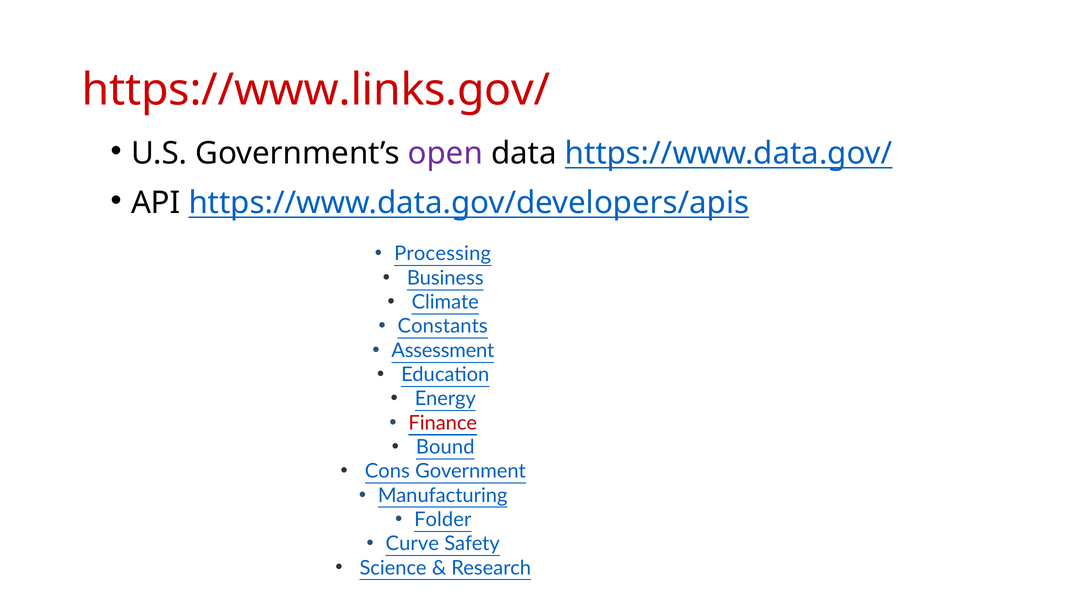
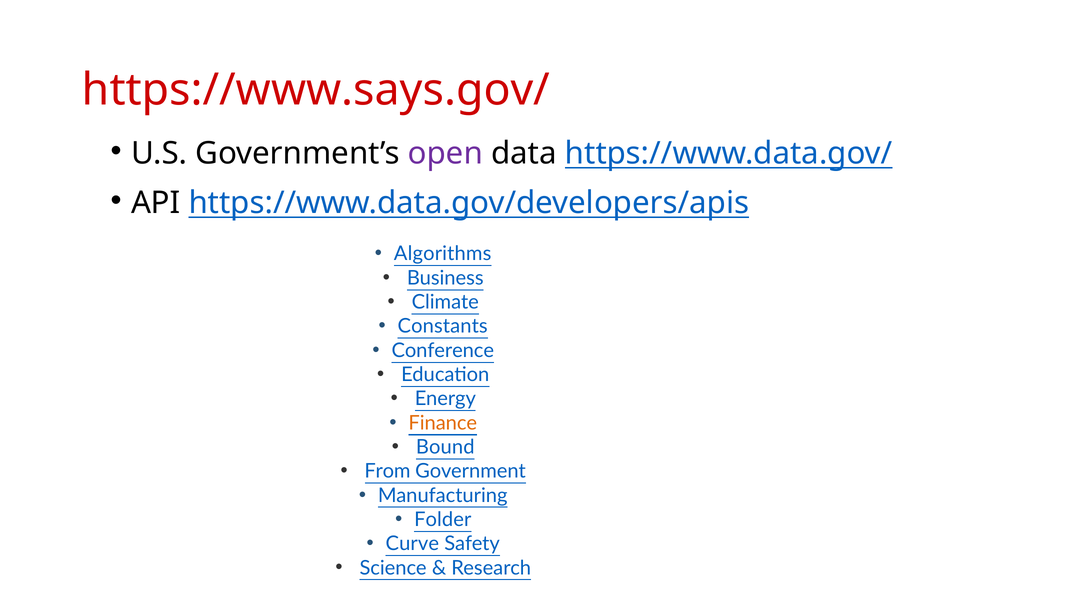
https://www.links.gov/: https://www.links.gov/ -> https://www.says.gov/ (316, 90)
Processing: Processing -> Algorithms (443, 254)
Assessment: Assessment -> Conference (443, 351)
Finance colour: red -> orange (443, 423)
Cons: Cons -> From (387, 471)
